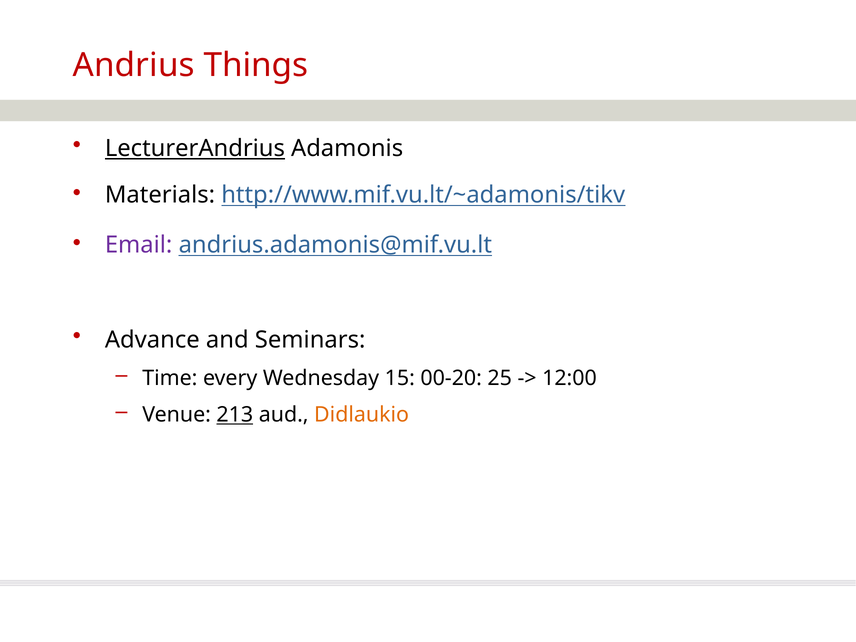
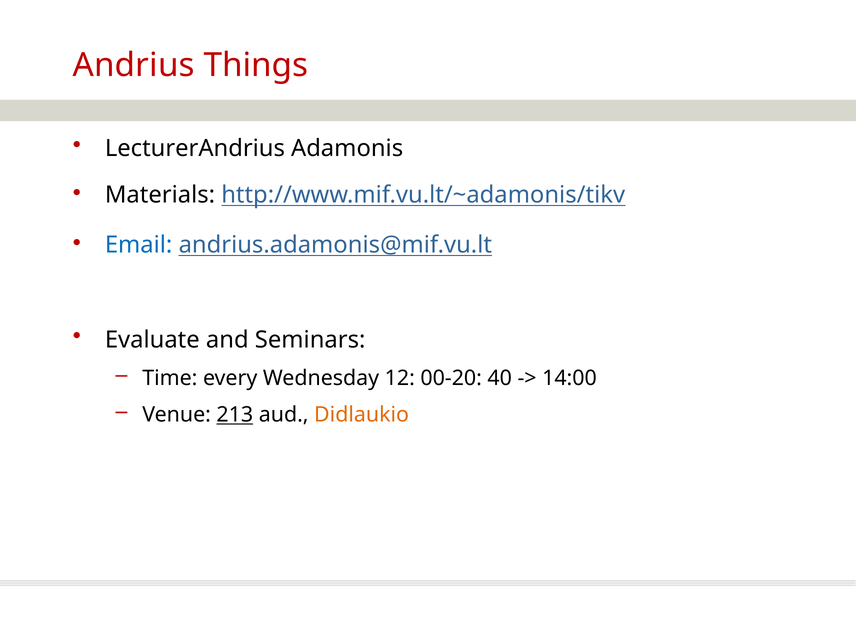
LecturerAndrius underline: present -> none (195, 149)
Email colour: purple -> blue (139, 245)
Advance: Advance -> Evaluate (152, 340)
15: 15 -> 12 (400, 378)
25: 25 -> 40 (500, 378)
12:00: 12:00 -> 14:00 (569, 378)
